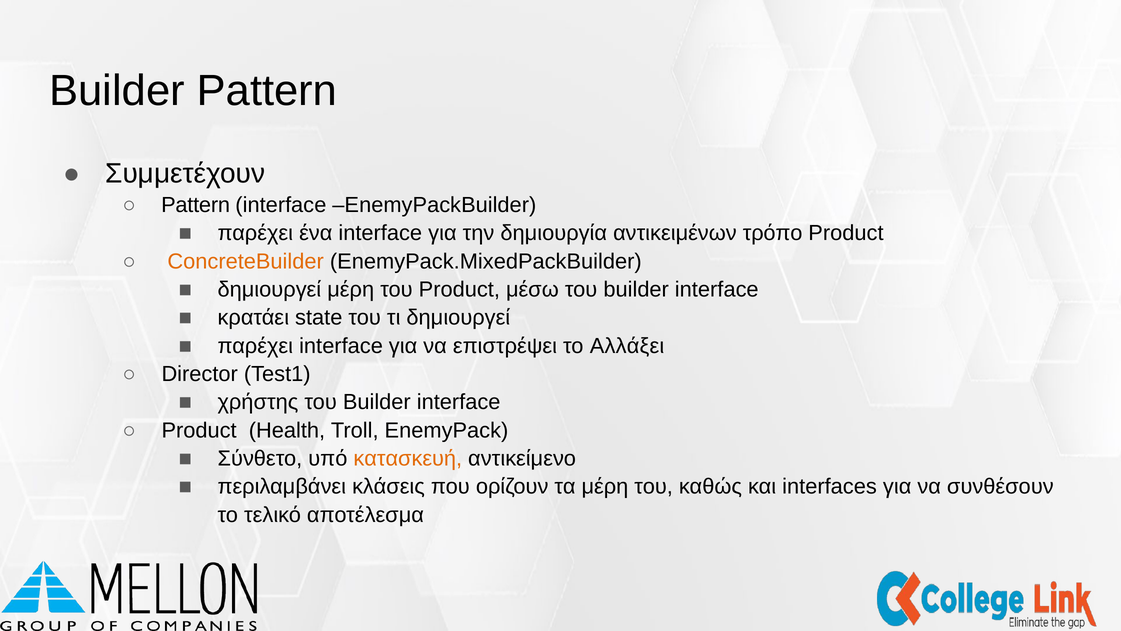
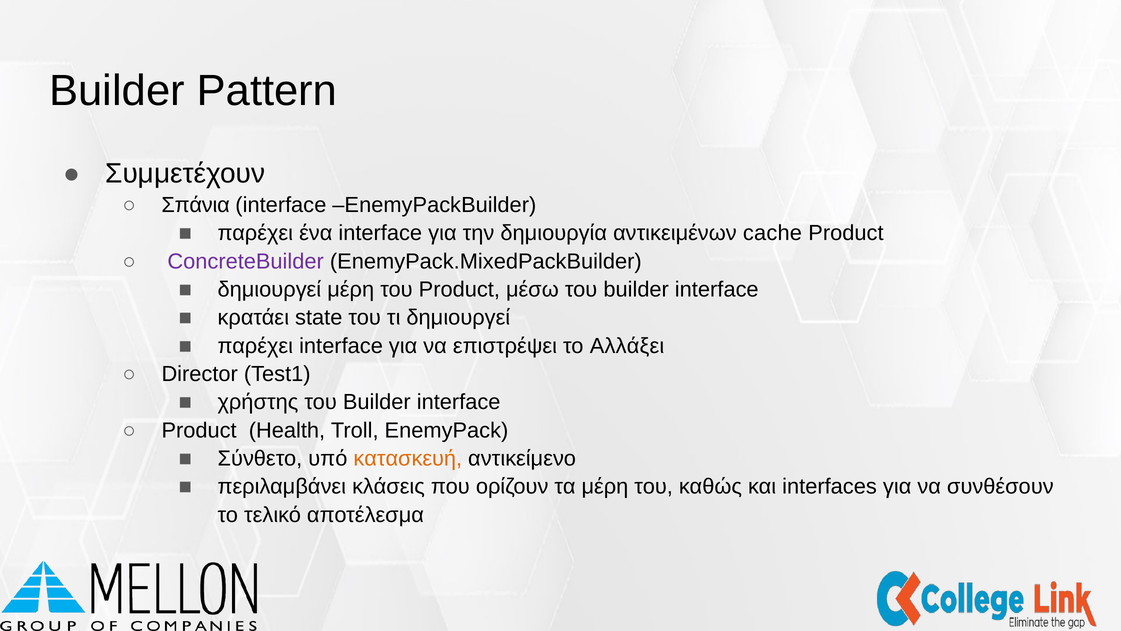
Pattern: Pattern -> Σπάνια (196, 205)
τρόπο: τρόπο -> cache (772, 233)
ConcreteBuilder colour: orange -> purple (246, 261)
